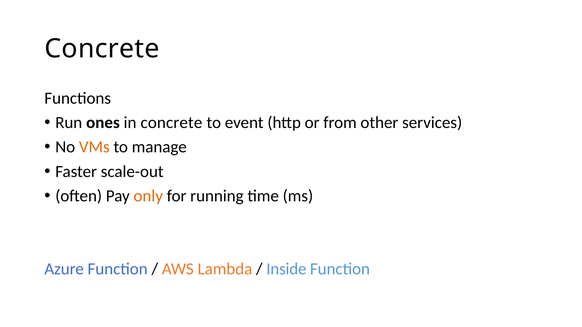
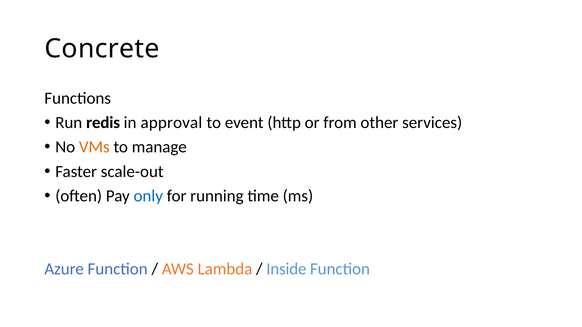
ones: ones -> redis (103, 123)
in concrete: concrete -> approval (171, 123)
only colour: orange -> blue (148, 196)
